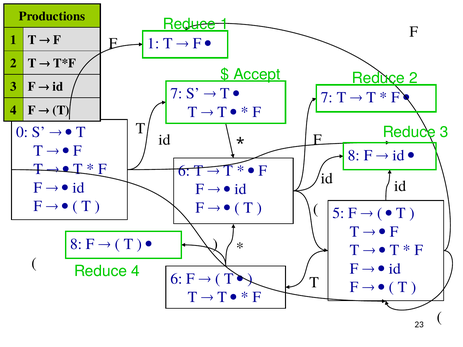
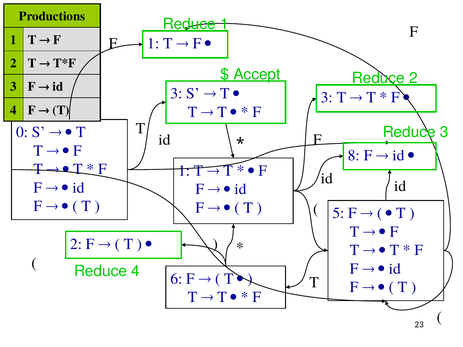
7: 7 -> 3 (176, 94)
7: 7 -> 3 (327, 97)
6: 6 -> 1 (184, 171)
8: 8 -> 2 (76, 244)
